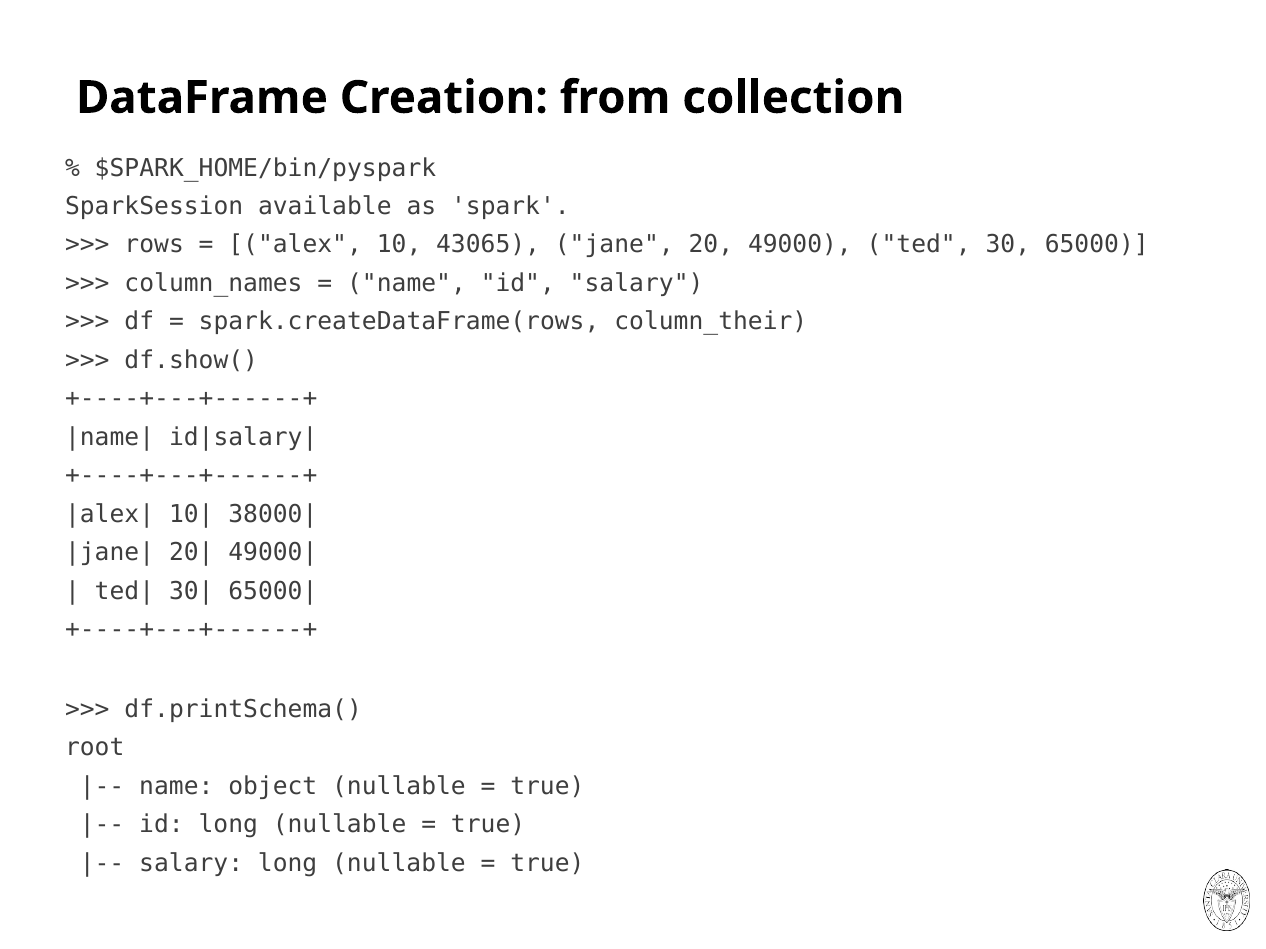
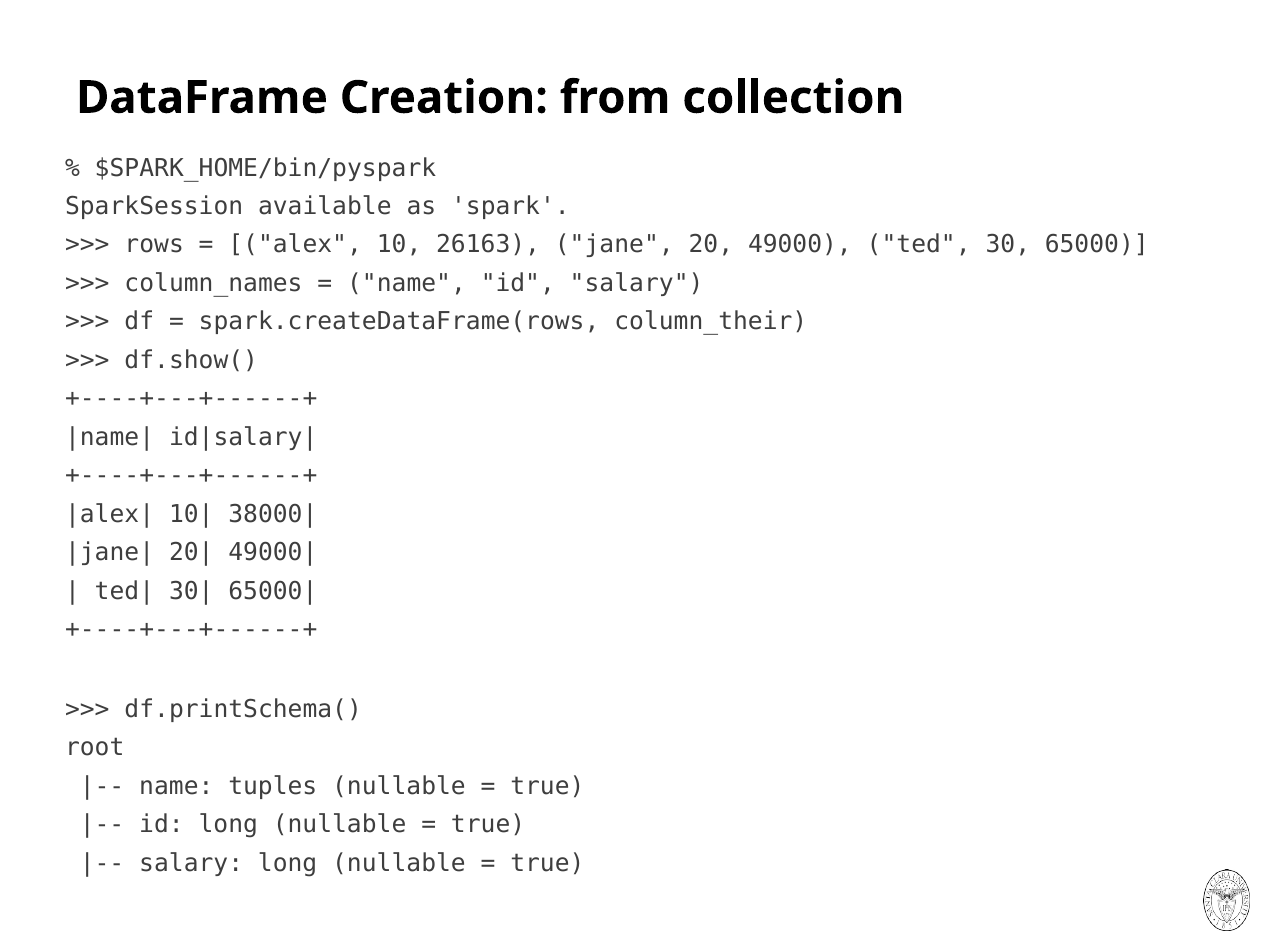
43065: 43065 -> 26163 (488, 245)
object: object -> tuples (273, 787)
